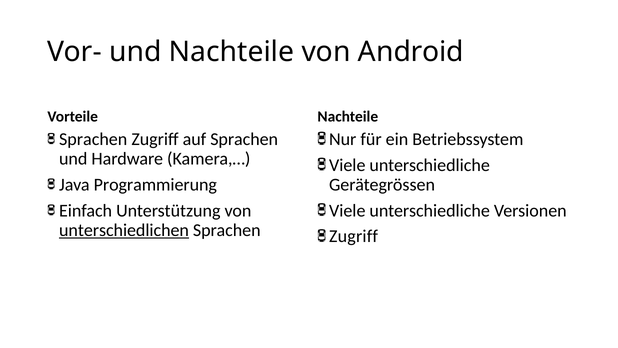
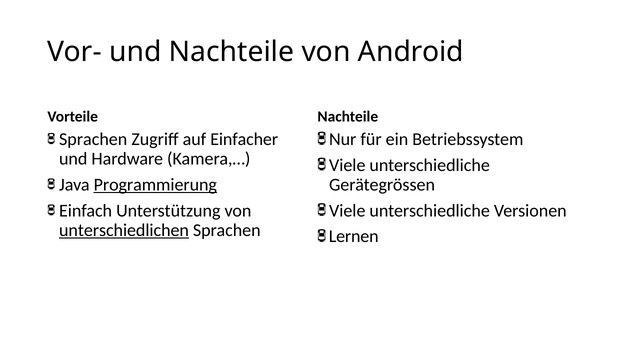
auf Sprachen: Sprachen -> Einfacher (244, 139)
Programmierung underline: none -> present (155, 184)
Zugriff: Zugriff -> Lernen (354, 236)
